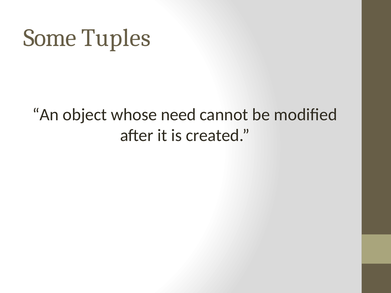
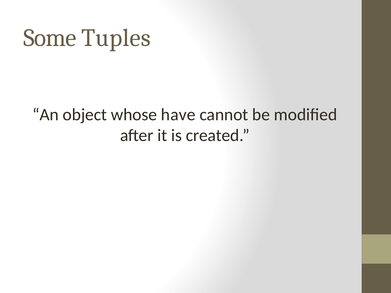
need: need -> have (178, 115)
